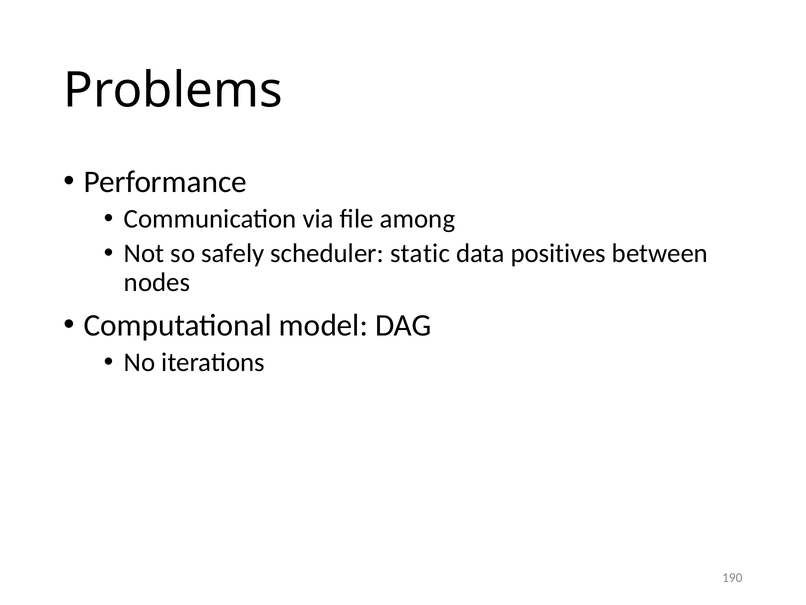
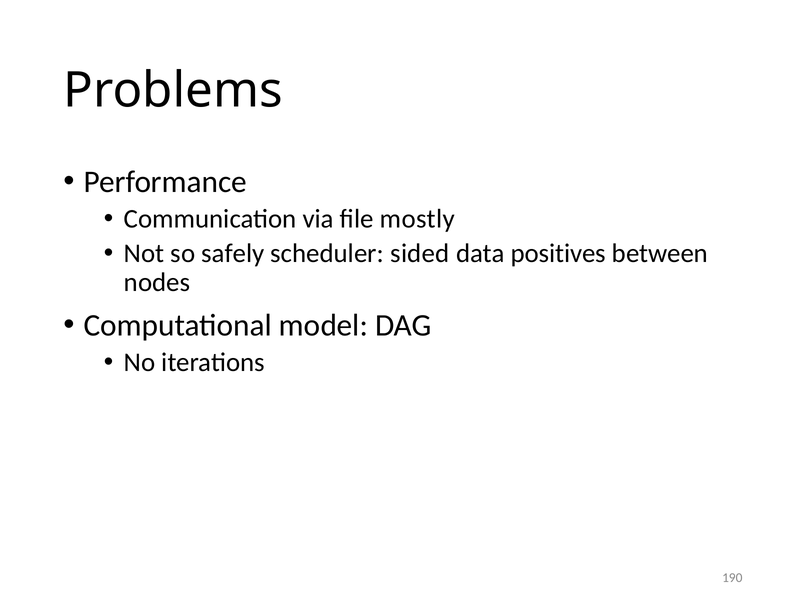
among: among -> mostly (417, 219)
static: static -> sided (420, 253)
